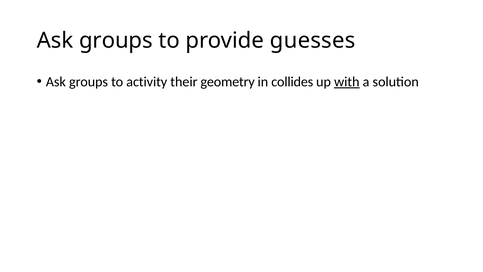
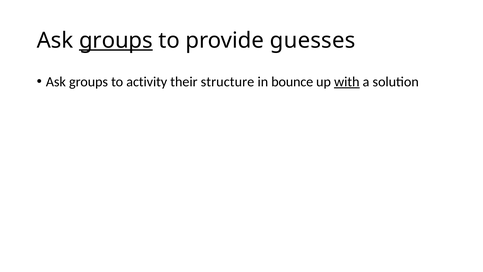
groups underline: none -> present (116, 41)
geometry: geometry -> structure (227, 82)
collides: collides -> bounce (292, 82)
